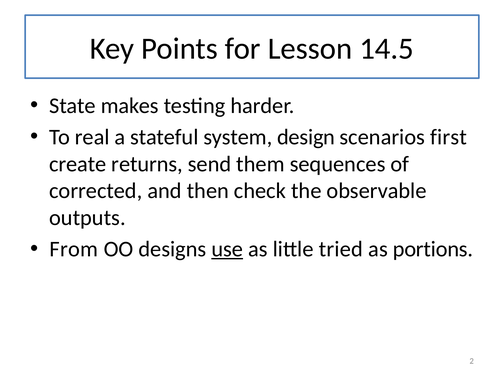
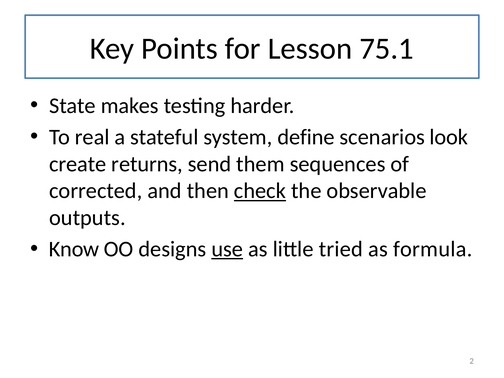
14.5: 14.5 -> 75.1 (387, 49)
design: design -> define (306, 137)
first: first -> look (449, 137)
check underline: none -> present (260, 191)
From: From -> Know (74, 249)
portions: portions -> formula (433, 249)
